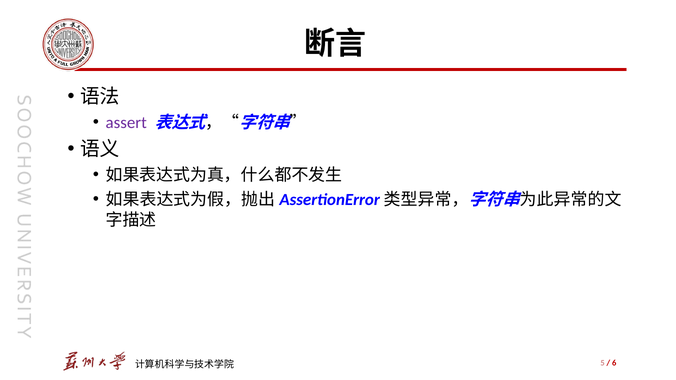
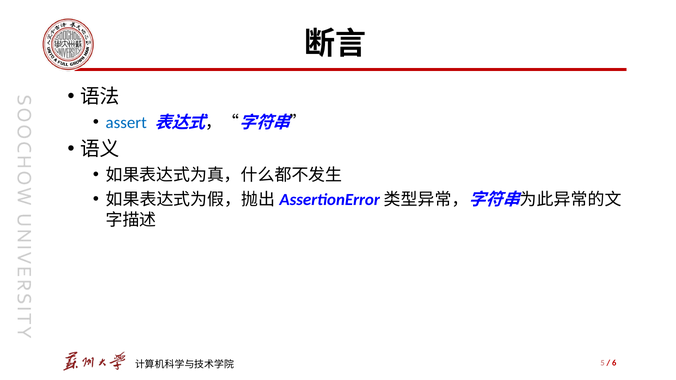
assert colour: purple -> blue (126, 123)
